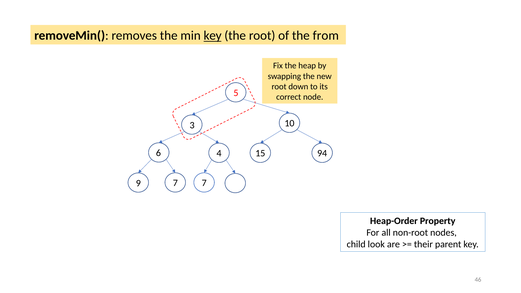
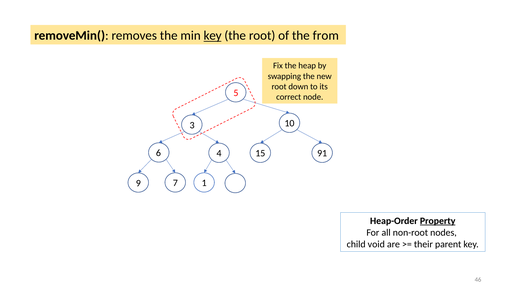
94: 94 -> 91 (322, 153)
7 7: 7 -> 1 (204, 183)
Property underline: none -> present (438, 221)
look: look -> void (376, 244)
